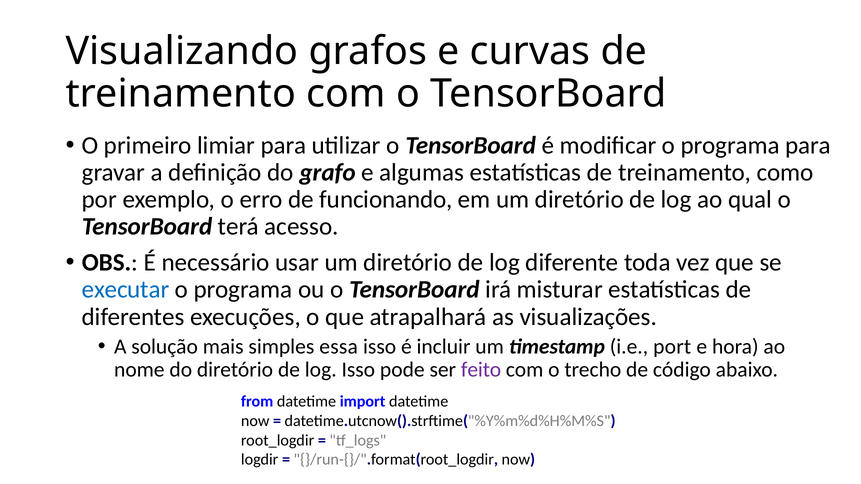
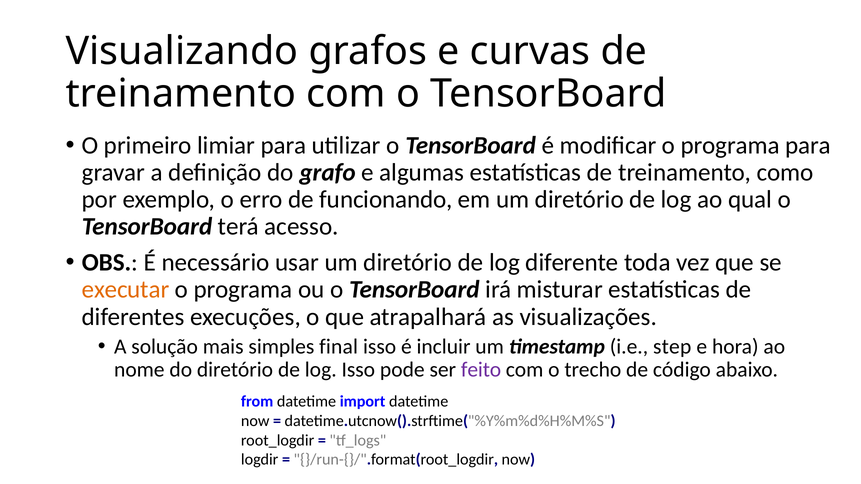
executar colour: blue -> orange (126, 290)
essa: essa -> final (339, 347)
port: port -> step (672, 347)
